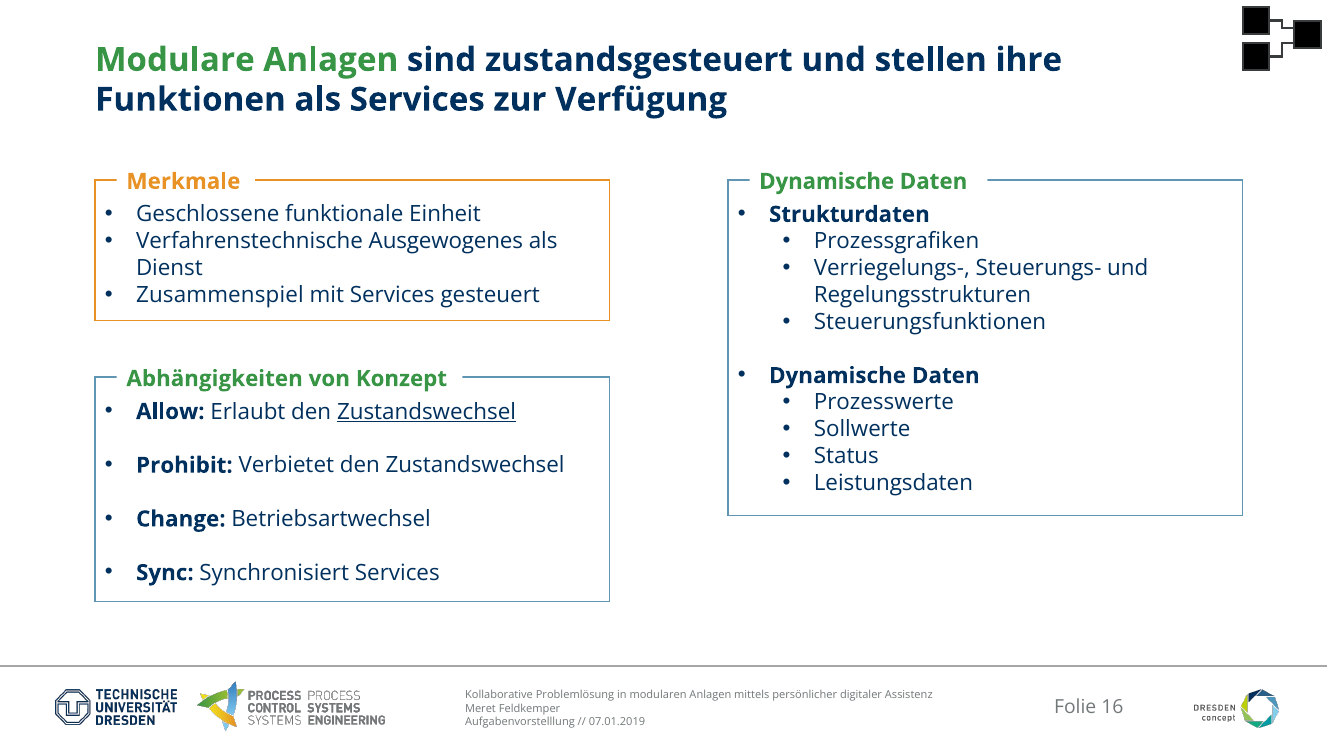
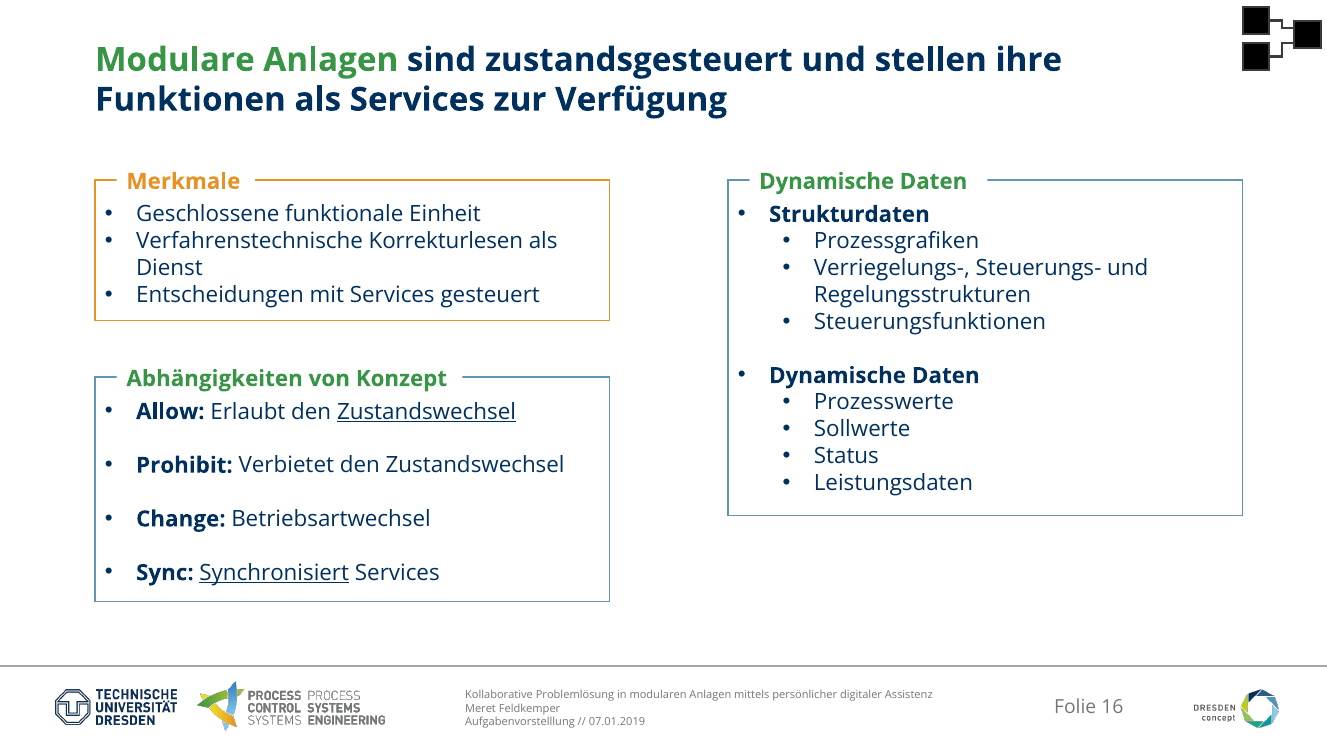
Ausgewogenes: Ausgewogenes -> Korrekturlesen (446, 241)
Zusammenspiel: Zusammenspiel -> Entscheidungen (220, 295)
Synchronisiert underline: none -> present (274, 573)
